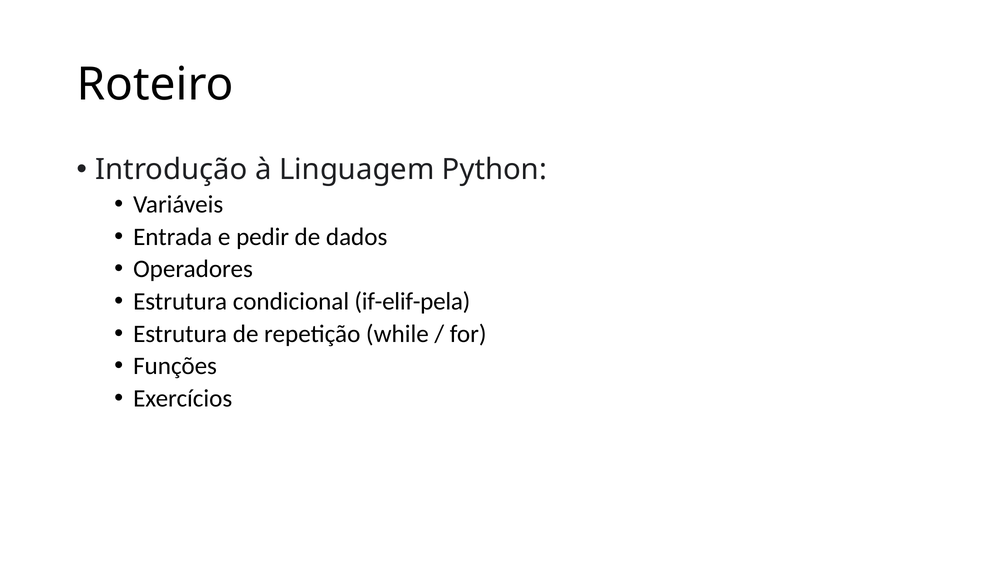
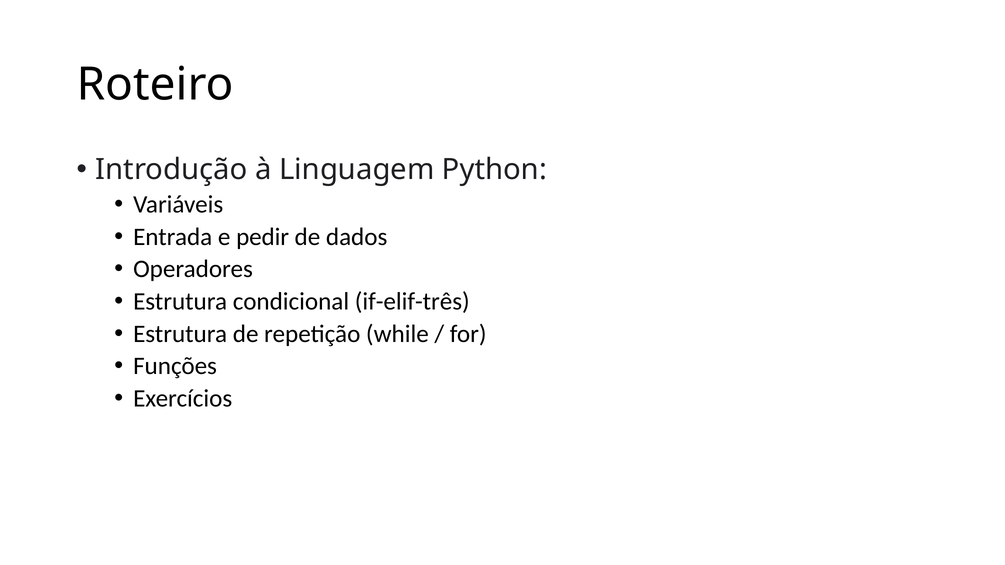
if-elif-pela: if-elif-pela -> if-elif-três (412, 302)
